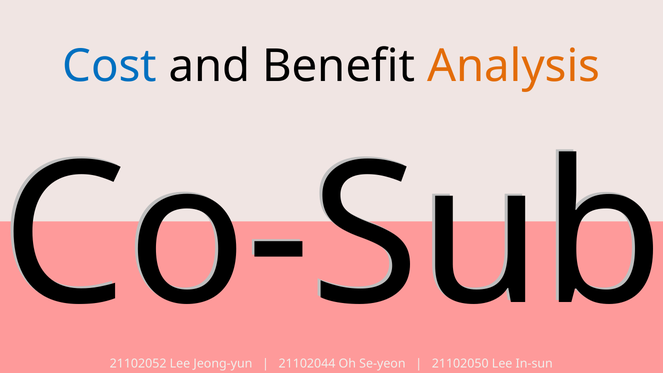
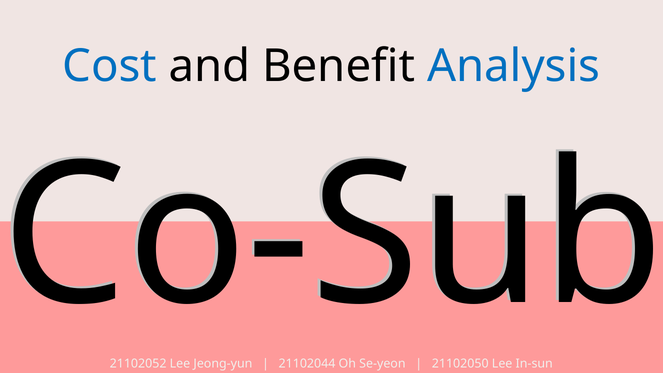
Analysis colour: orange -> blue (514, 66)
